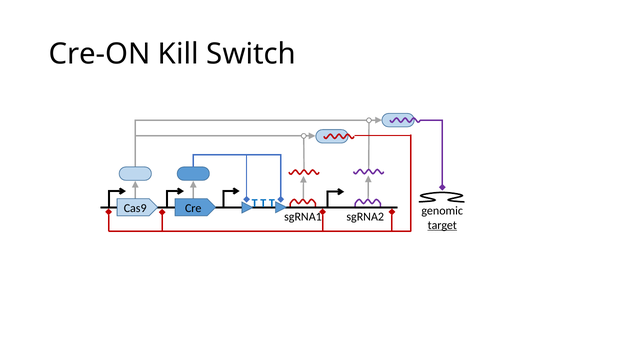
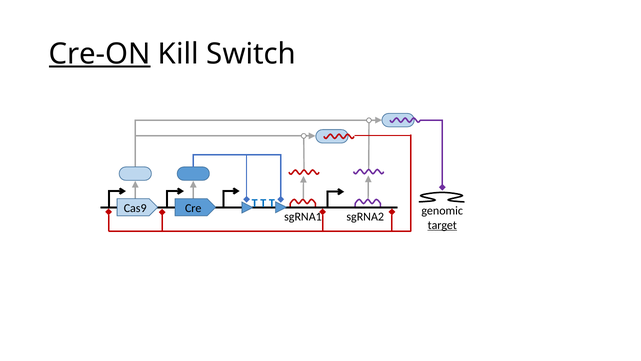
Cre-ON underline: none -> present (100, 54)
